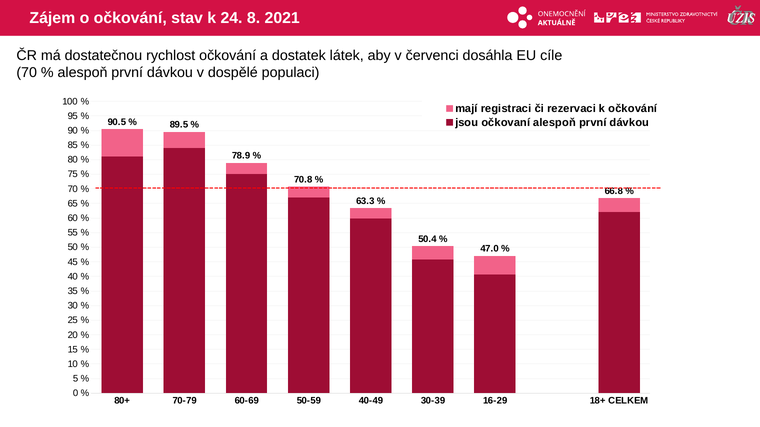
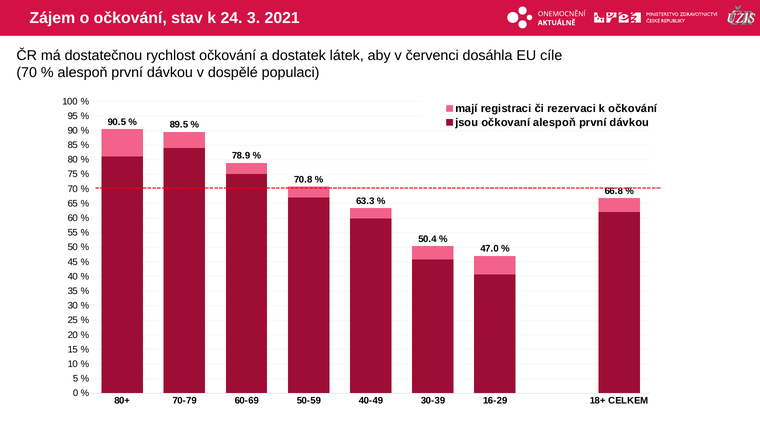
8: 8 -> 3 (254, 18)
